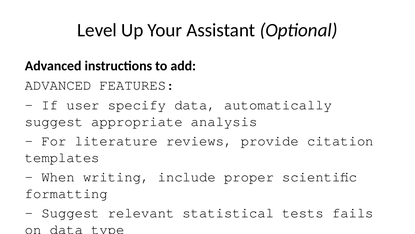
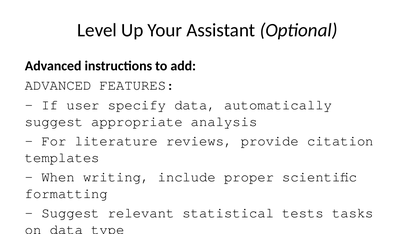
fails: fails -> tasks (353, 212)
